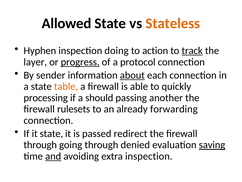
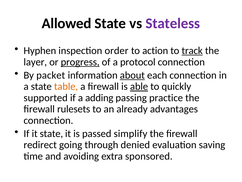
Stateless colour: orange -> purple (173, 23)
doing: doing -> order (117, 51)
sender: sender -> packet (51, 75)
able underline: none -> present (139, 86)
processing: processing -> supported (46, 98)
should: should -> adding (99, 98)
another: another -> practice (166, 98)
forwarding: forwarding -> advantages (174, 109)
redirect: redirect -> simplify (131, 133)
through: through -> redirect (40, 145)
saving underline: present -> none (212, 145)
and underline: present -> none (53, 156)
extra inspection: inspection -> sponsored (149, 156)
